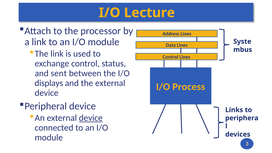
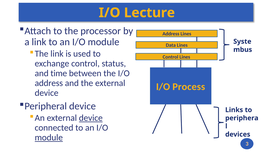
sent: sent -> time (59, 73)
displays: displays -> address (49, 83)
module underline: none -> present (49, 138)
